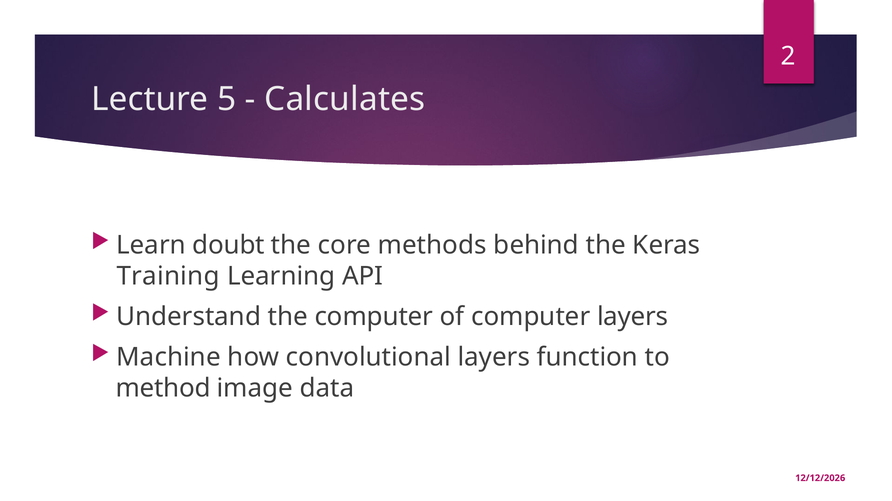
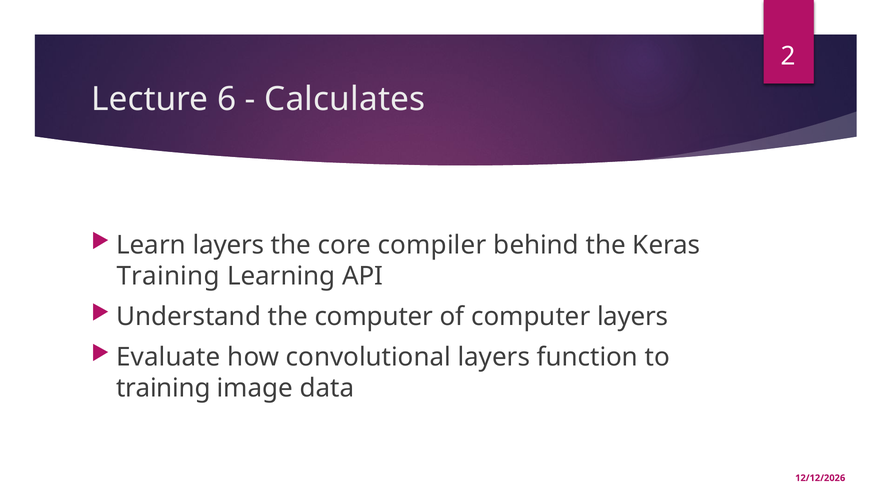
5: 5 -> 6 (227, 99)
Learn doubt: doubt -> layers (229, 246)
methods: methods -> compiler (432, 246)
Machine: Machine -> Evaluate (168, 358)
method: method -> training (163, 389)
